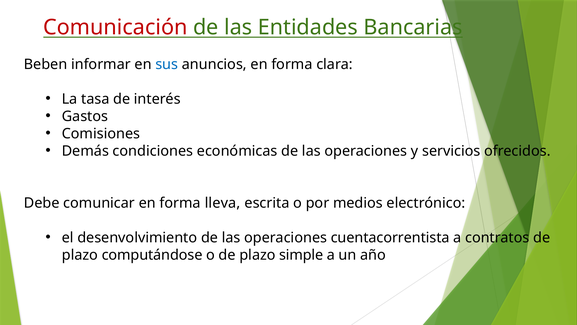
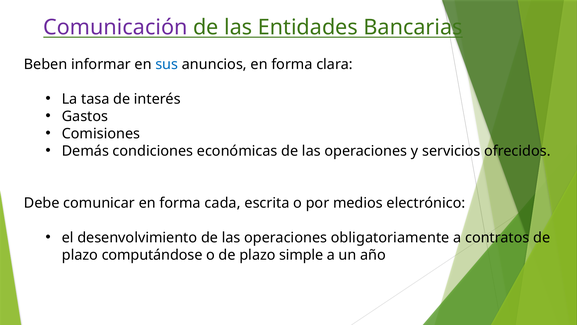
Comunicación colour: red -> purple (115, 27)
lleva: lleva -> cada (223, 203)
cuentacorrentista: cuentacorrentista -> obligatoriamente (390, 237)
